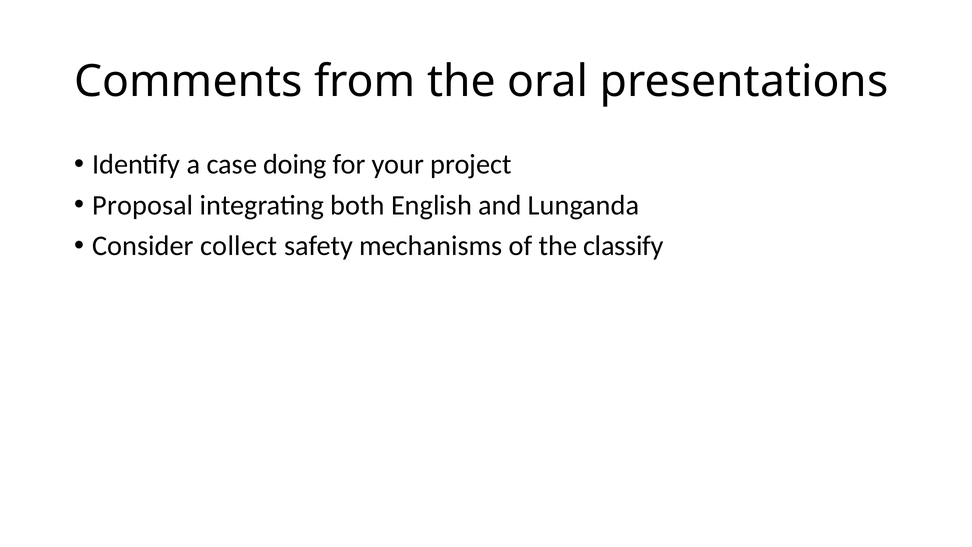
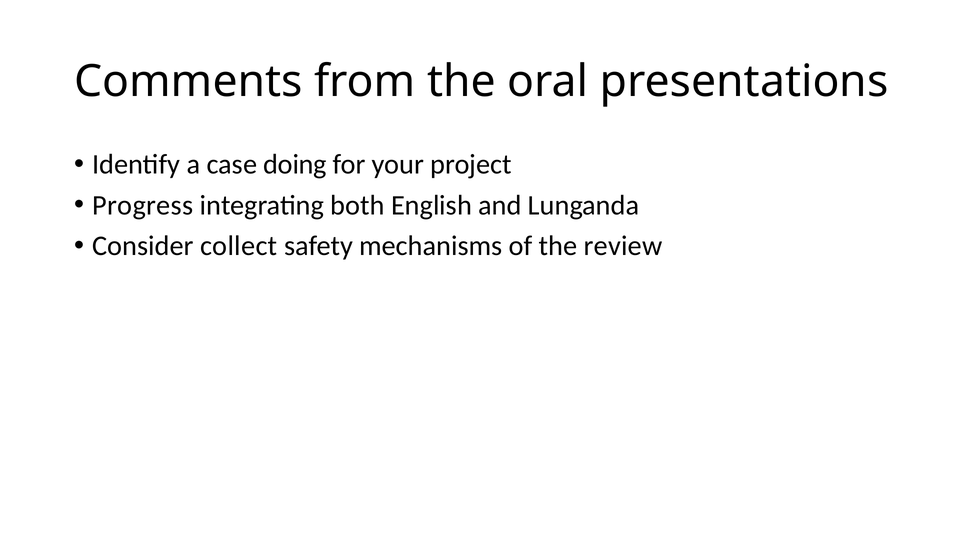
Proposal: Proposal -> Progress (143, 205)
classify: classify -> review (623, 246)
